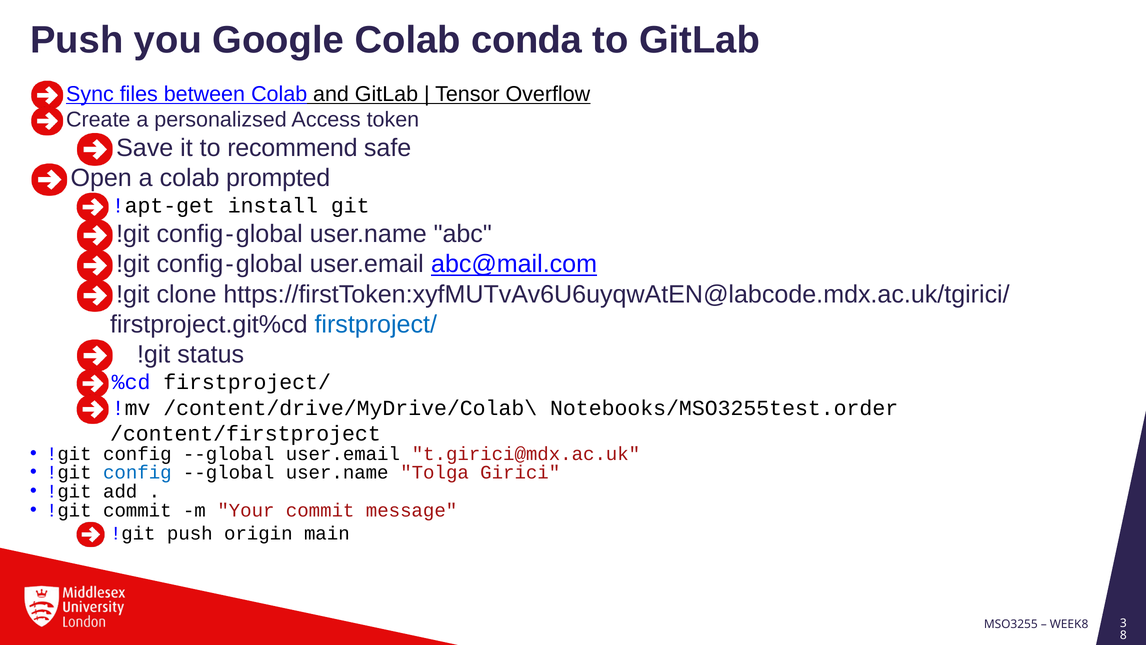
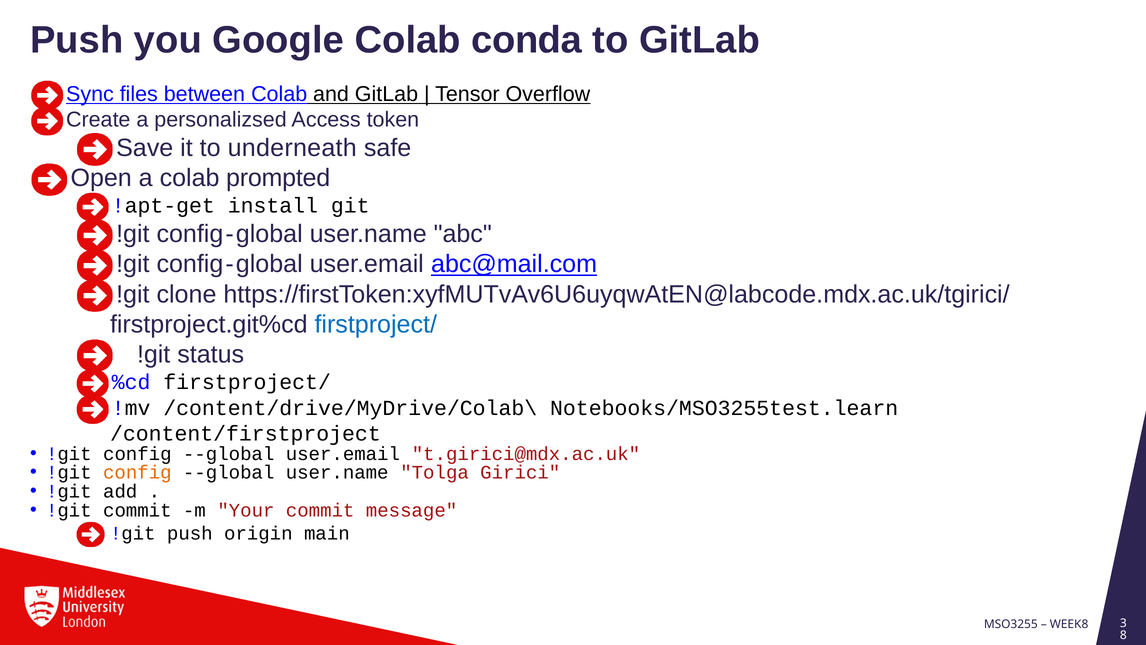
recommend: recommend -> underneath (292, 148)
Notebooks/MSO3255test.order: Notebooks/MSO3255test.order -> Notebooks/MSO3255test.learn (724, 408)
config colour: blue -> orange (137, 472)
